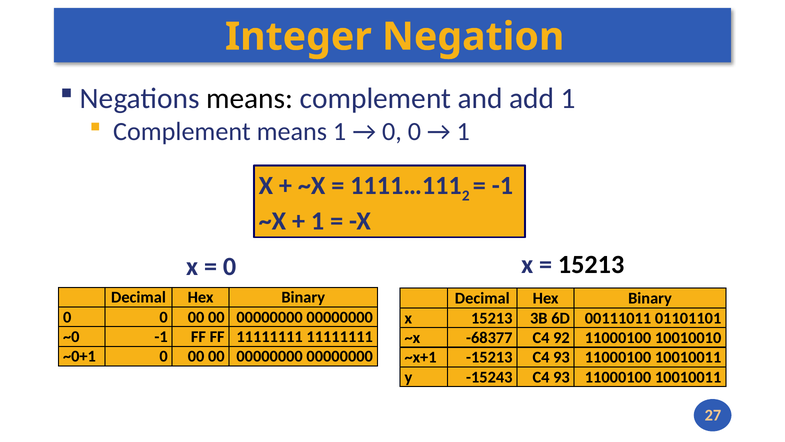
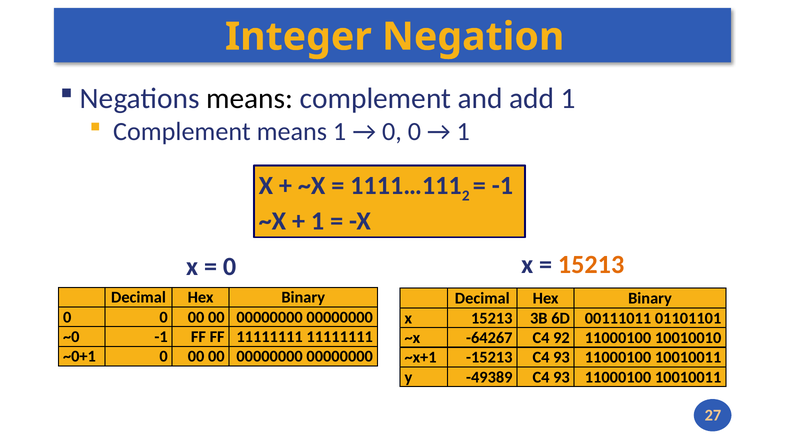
15213 colour: black -> orange (591, 264)
-68377: -68377 -> -64267 (489, 337)
-15243: -15243 -> -49389 (489, 377)
